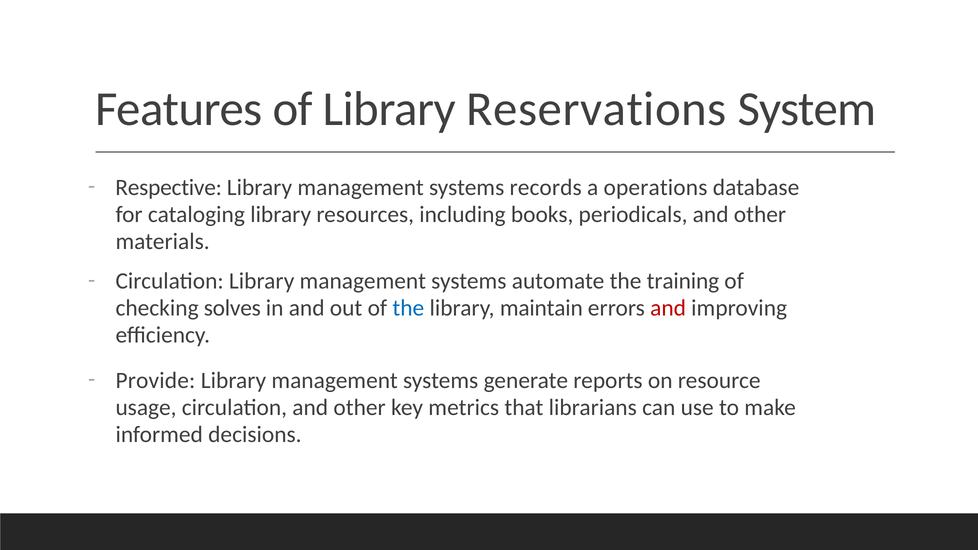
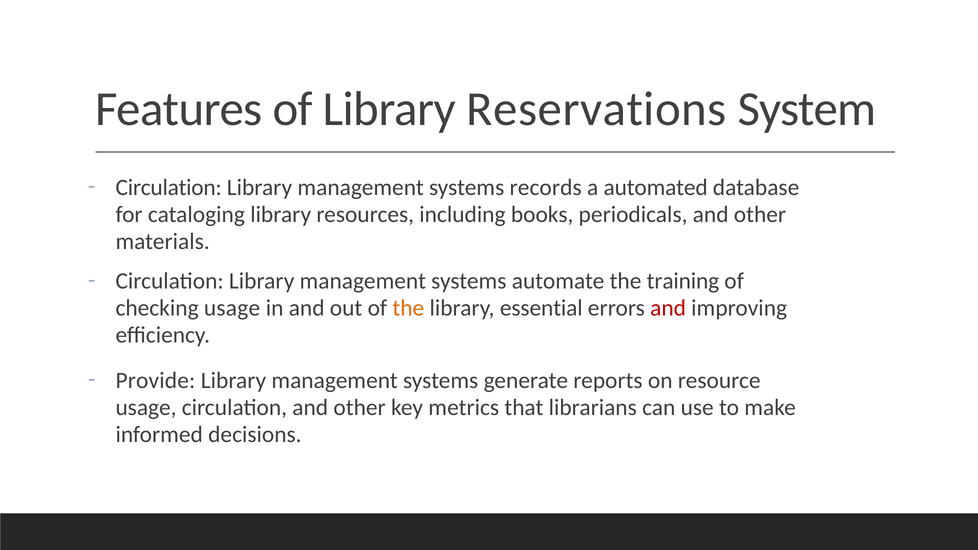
Respective: Respective -> Circulation (169, 187)
operations: operations -> automated (656, 187)
checking solves: solves -> usage (232, 308)
the colour: blue -> orange (408, 308)
maintain: maintain -> essential (541, 308)
